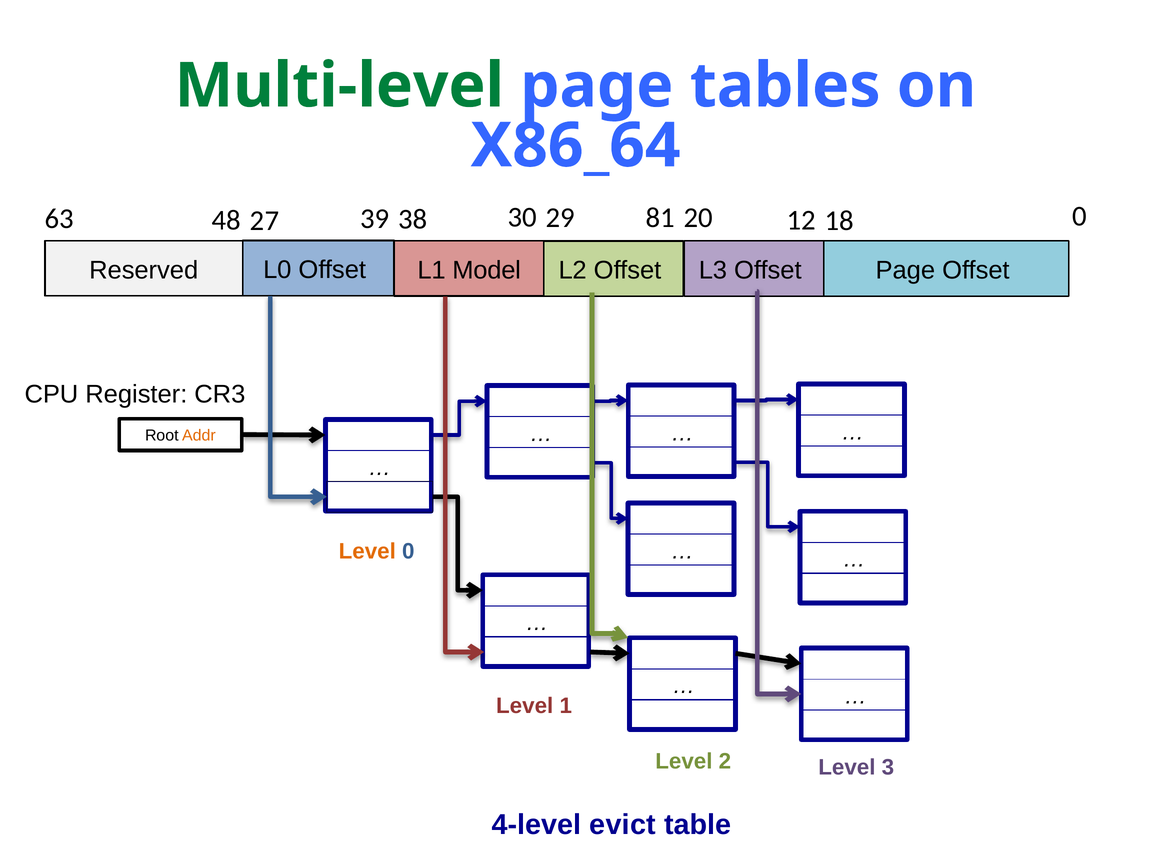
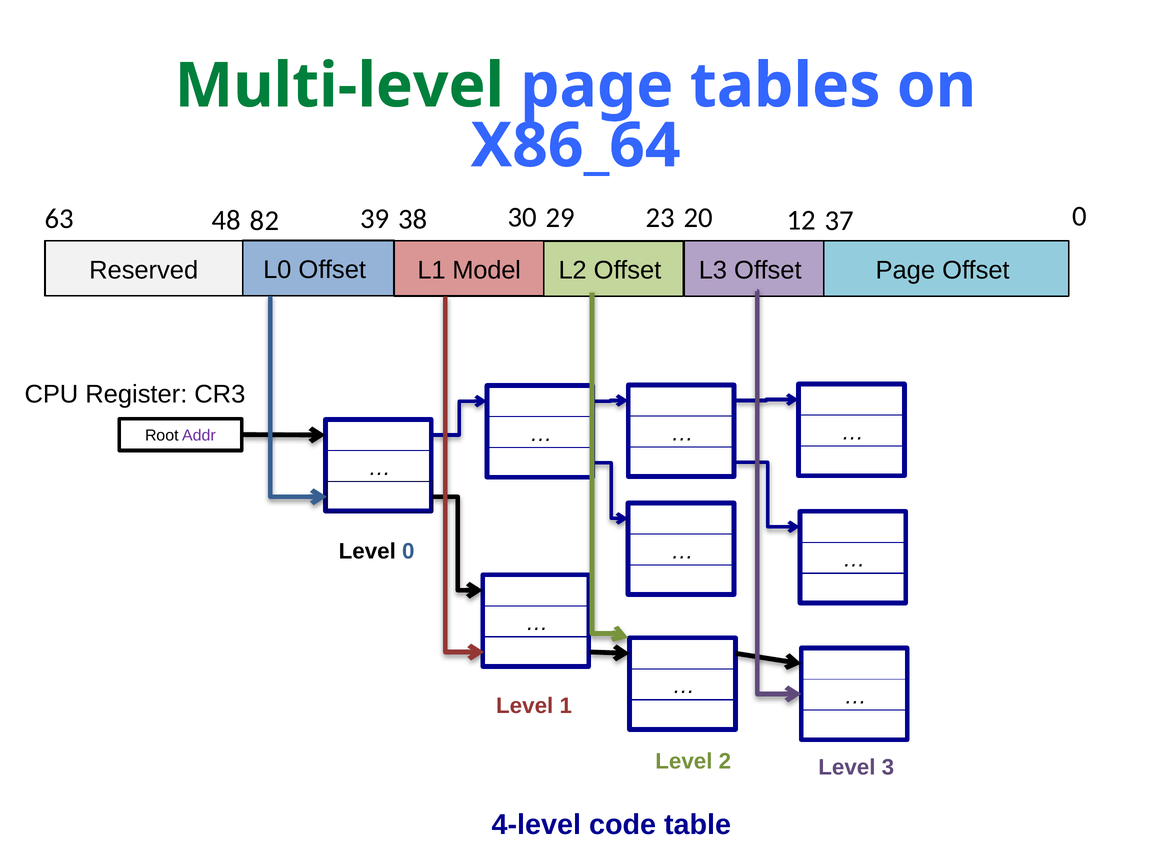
27: 27 -> 82 (265, 221)
81: 81 -> 23 (660, 218)
18: 18 -> 37 (839, 221)
Addr colour: orange -> purple (199, 436)
Level colour: orange -> black (367, 552)
evict: evict -> code (623, 825)
